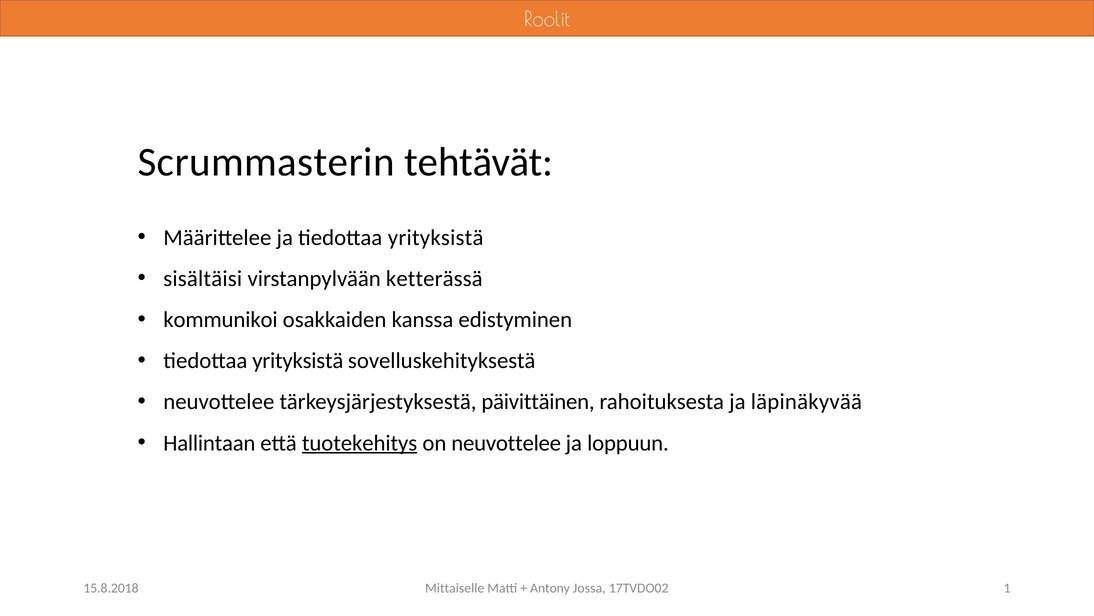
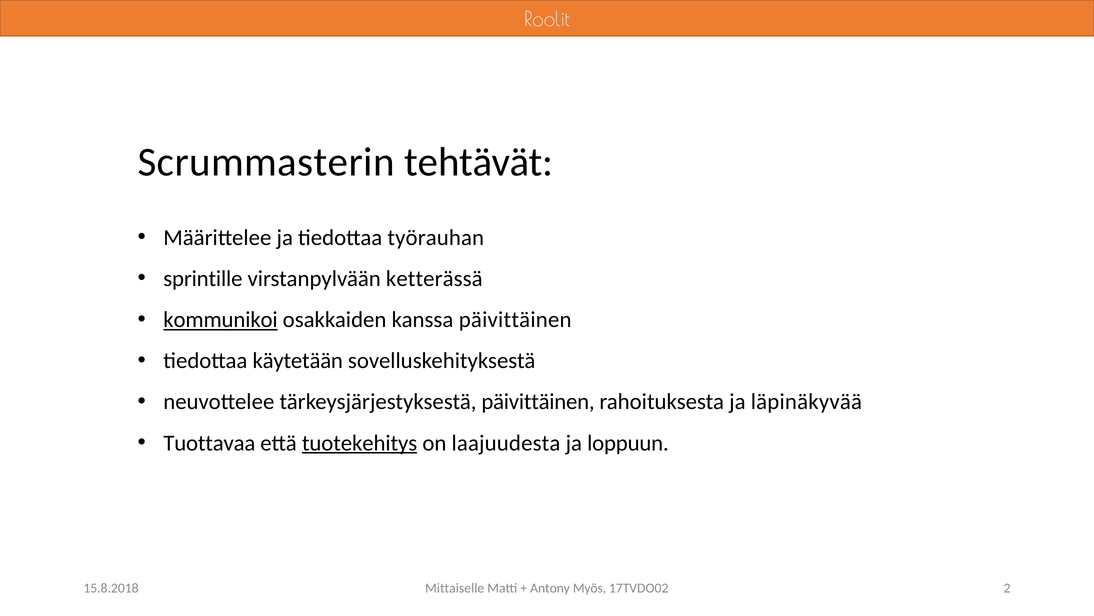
ja tiedottaa yrityksistä: yrityksistä -> työrauhan (436, 237)
sisältäisi: sisältäisi -> sprintille (203, 278)
kommunikoi underline: none -> present (221, 319)
kanssa edistyminen: edistyminen -> päivittäinen (515, 319)
yrityksistä: yrityksistä -> käytetään (298, 360)
Hallintaan: Hallintaan -> Tuottavaa (209, 443)
on neuvottelee: neuvottelee -> laajuudesta (506, 443)
Jossa: Jossa -> Myös (590, 588)
1: 1 -> 2 (1007, 588)
